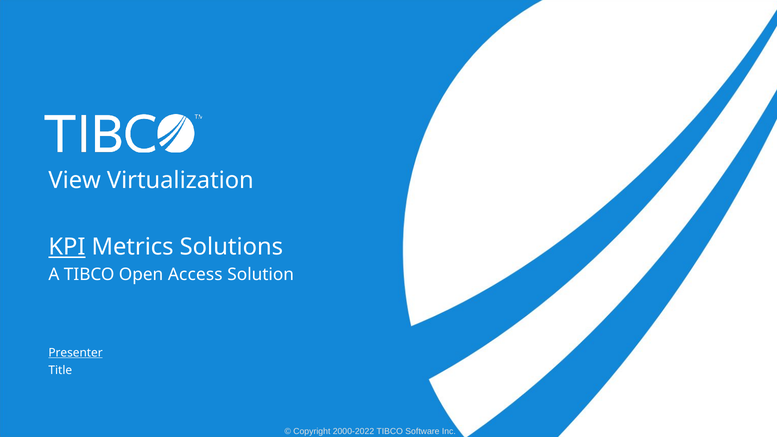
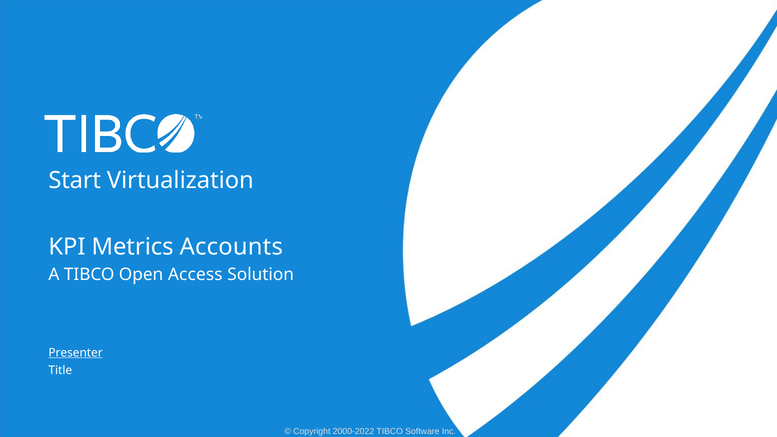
View: View -> Start (75, 181)
KPI underline: present -> none (67, 247)
Solutions: Solutions -> Accounts (231, 247)
